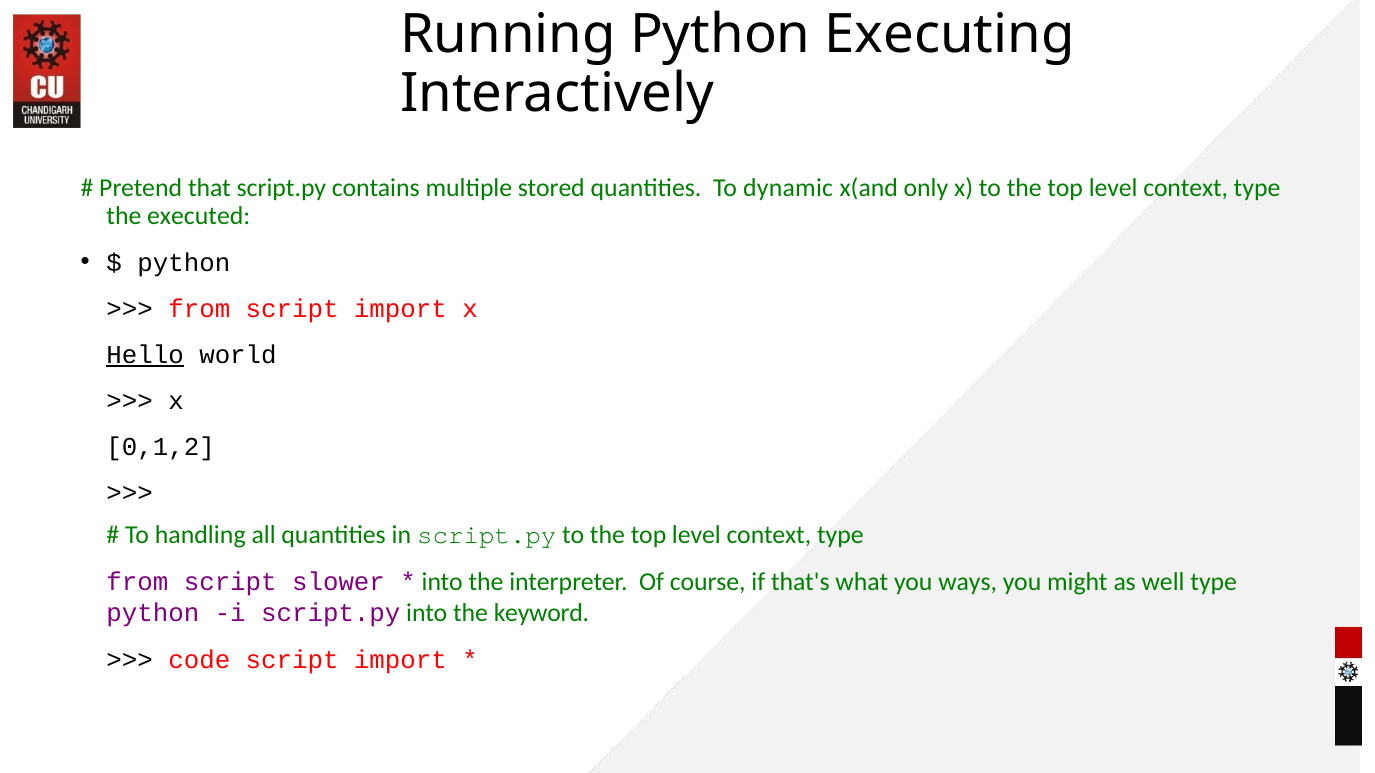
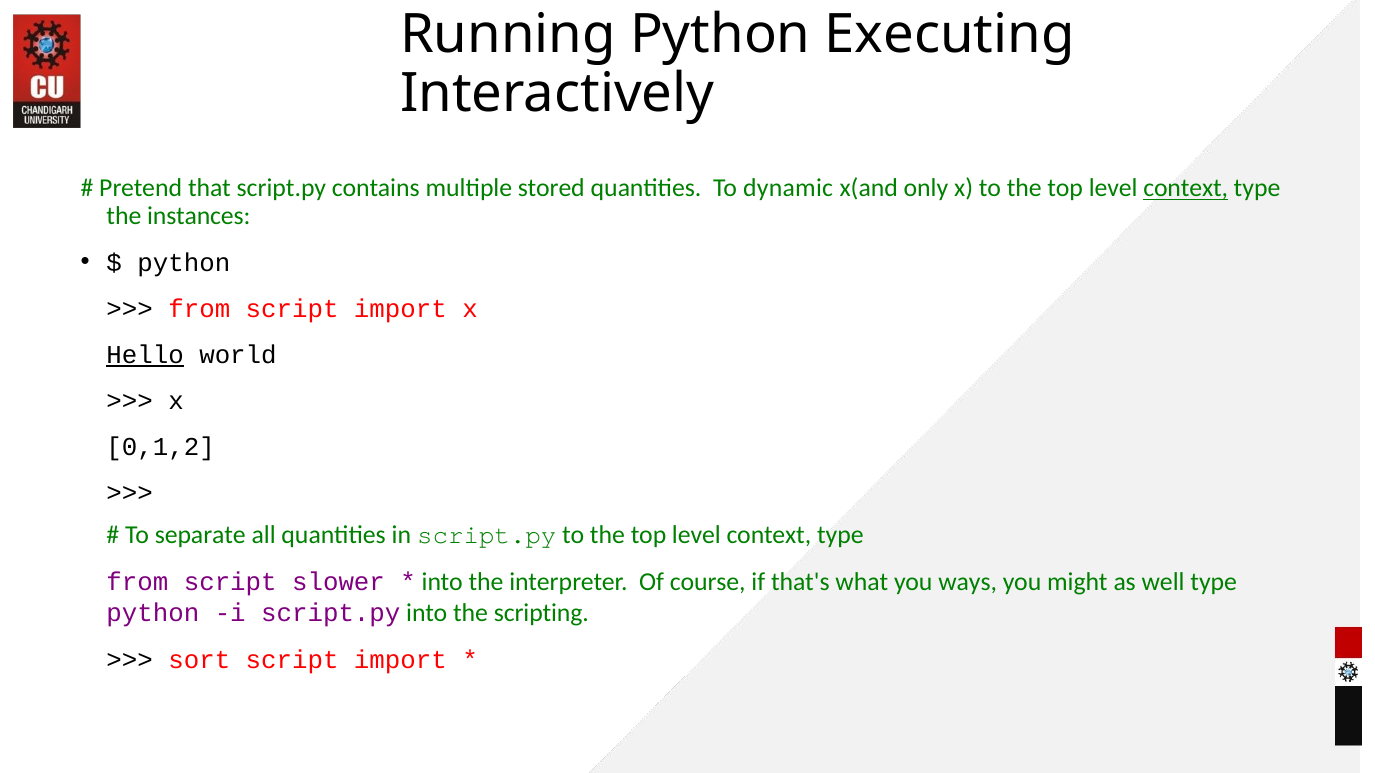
context underline: none -> present (1186, 188)
executed: executed -> instances (199, 216)
handling: handling -> separate (200, 535)
keyword: keyword -> scripting (541, 614)
code: code -> sort (199, 660)
